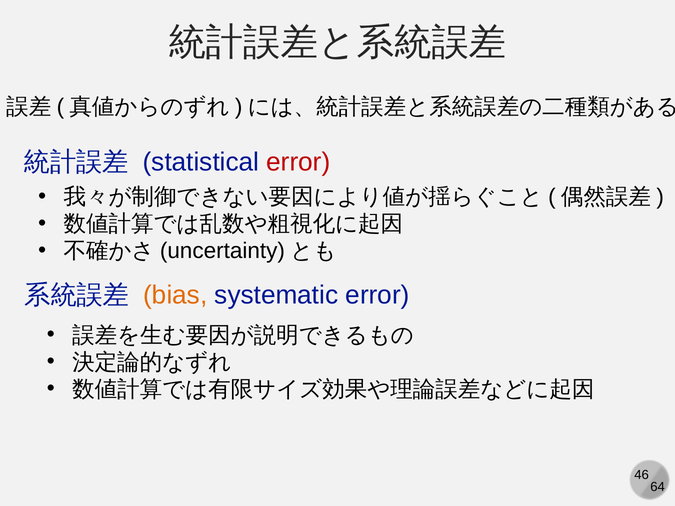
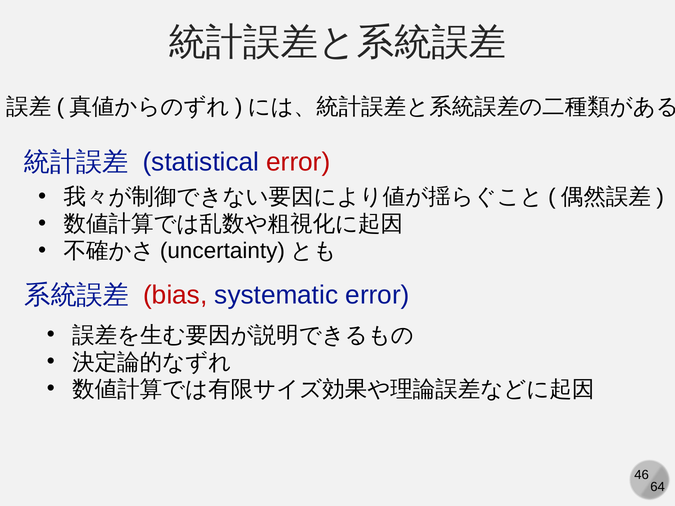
bias colour: orange -> red (175, 295)
